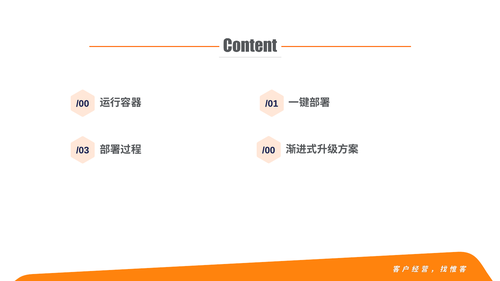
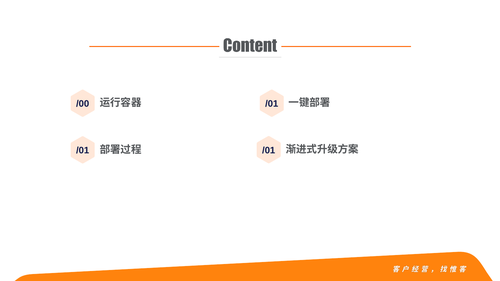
/00: /00 -> /01 (269, 150)
/03: /03 -> /01 (83, 151)
